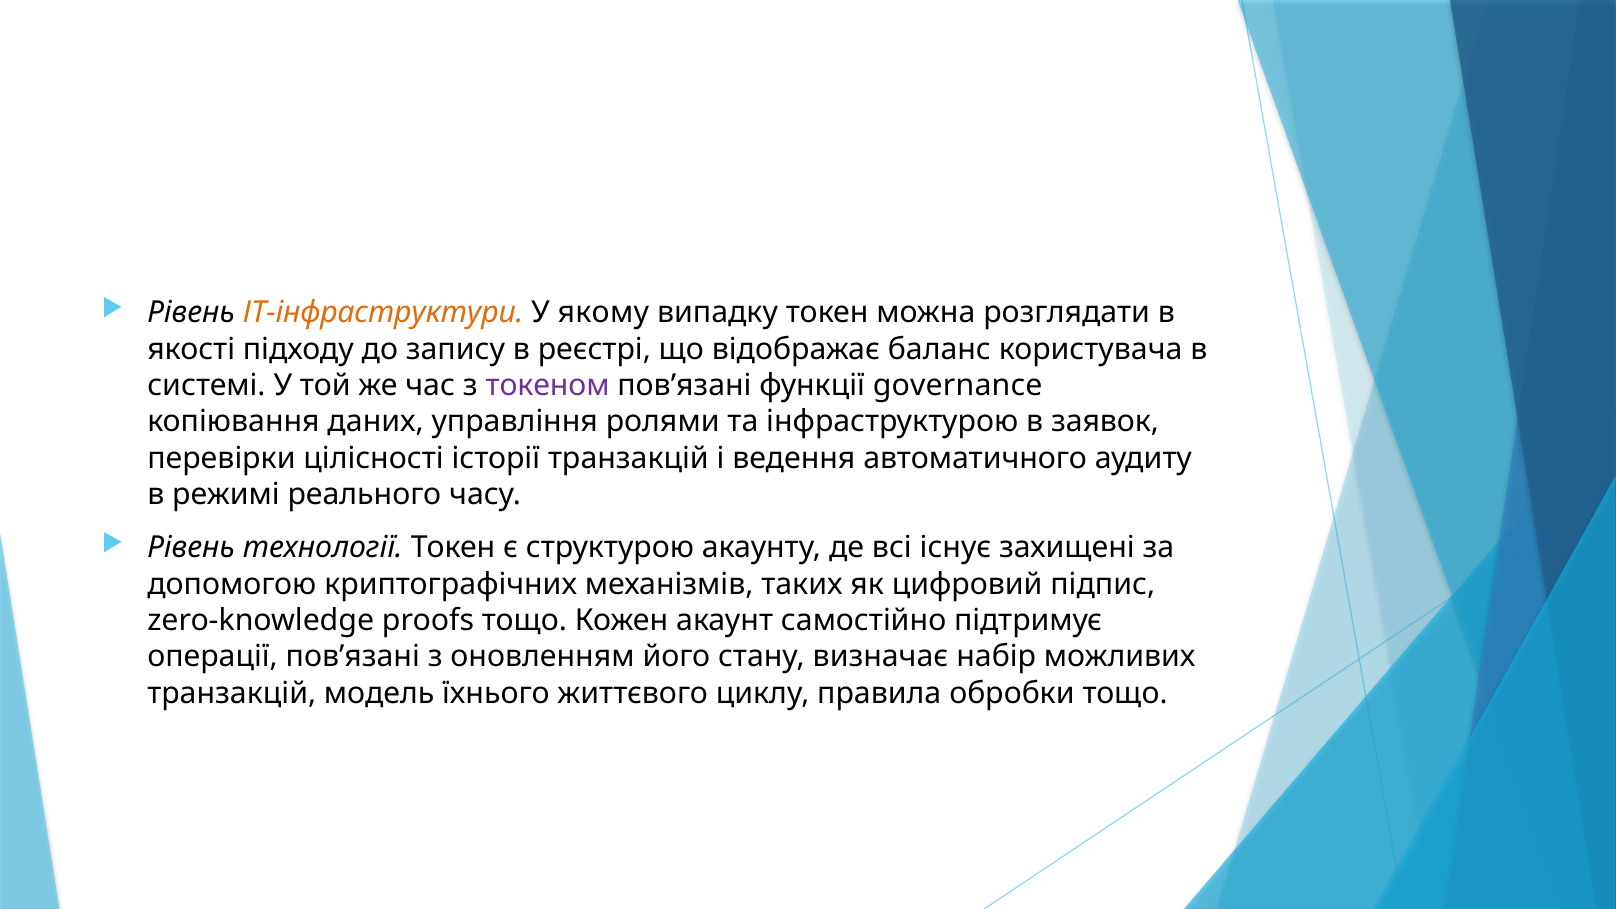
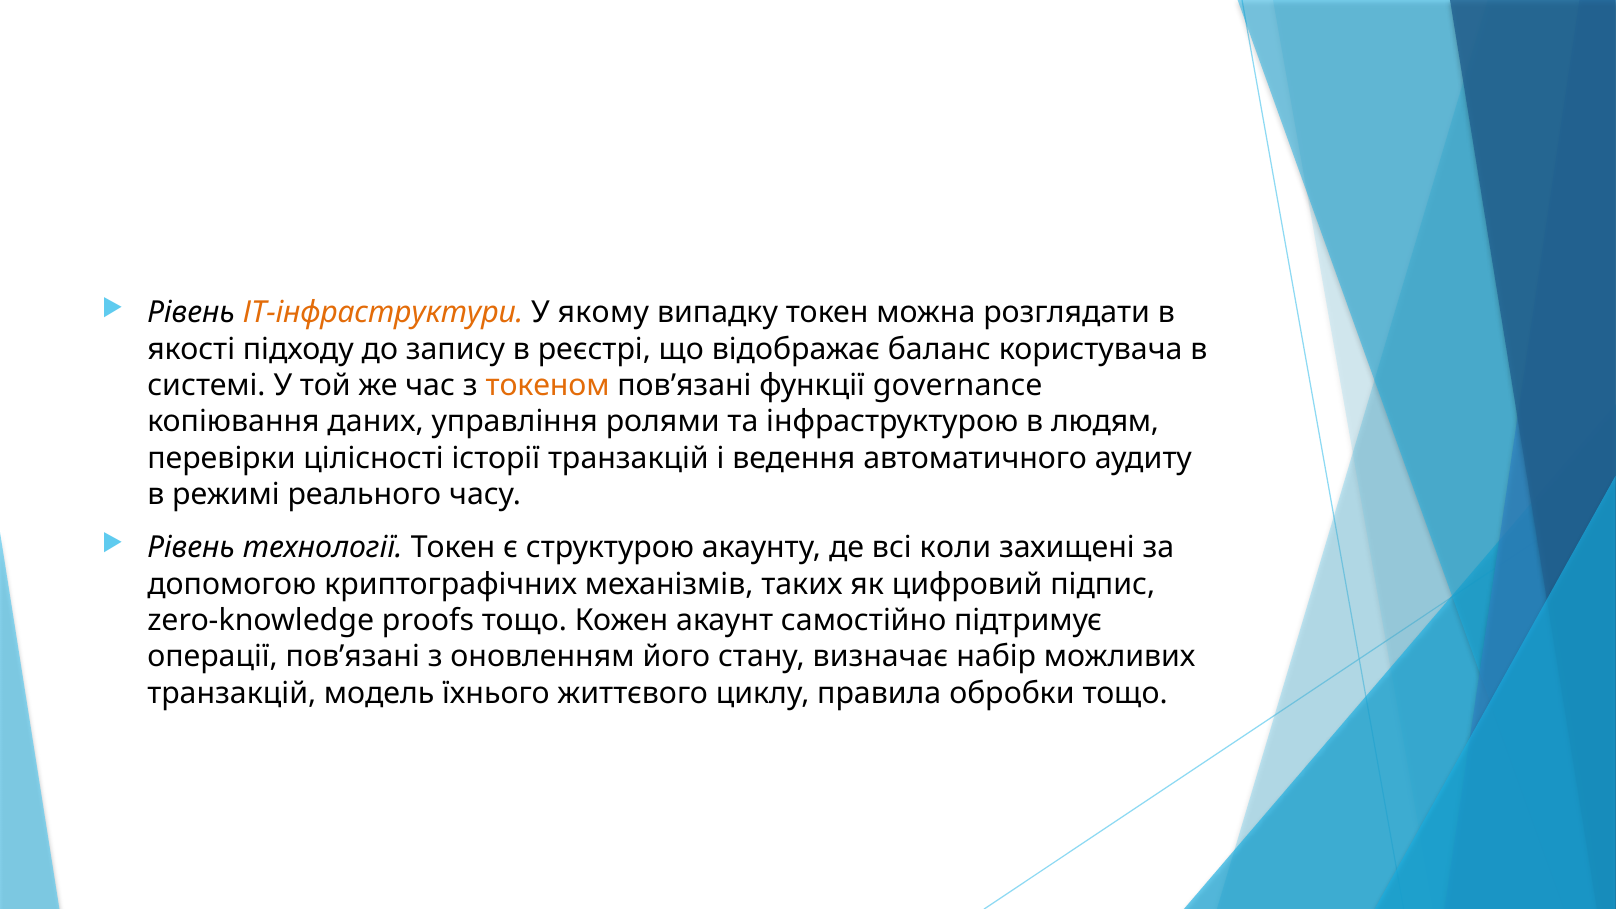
токеном colour: purple -> orange (548, 385)
заявок: заявок -> людям (1105, 422)
існує: існує -> коли (955, 548)
